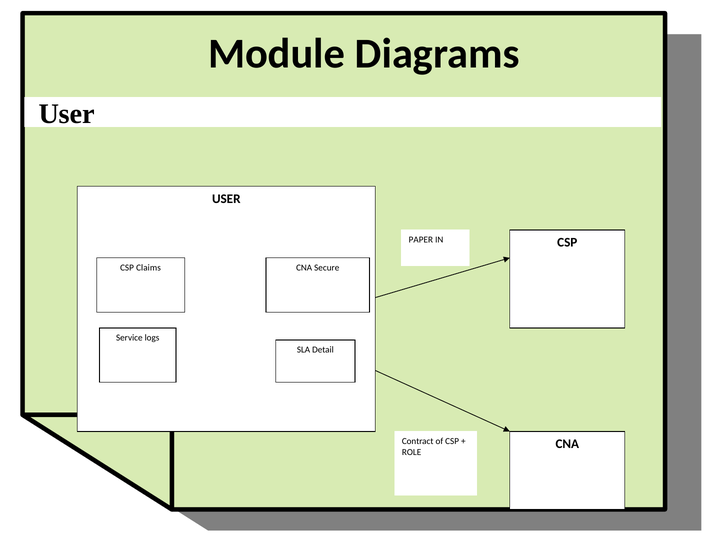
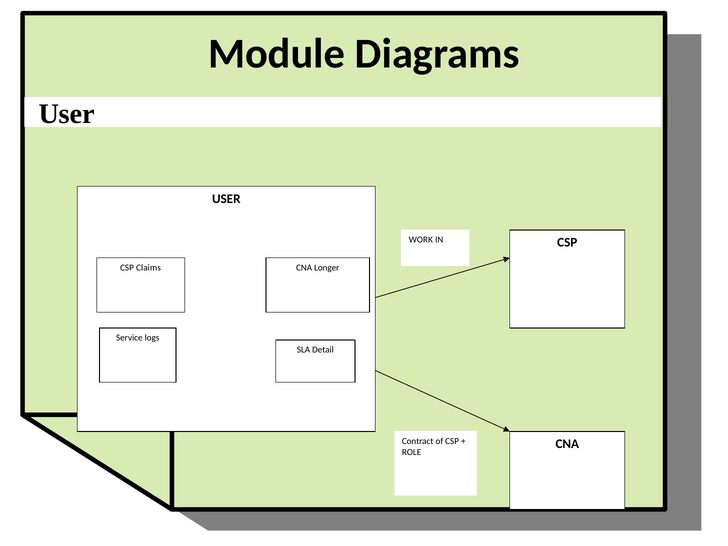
PAPER: PAPER -> WORK (421, 240)
Secure: Secure -> Longer (327, 268)
